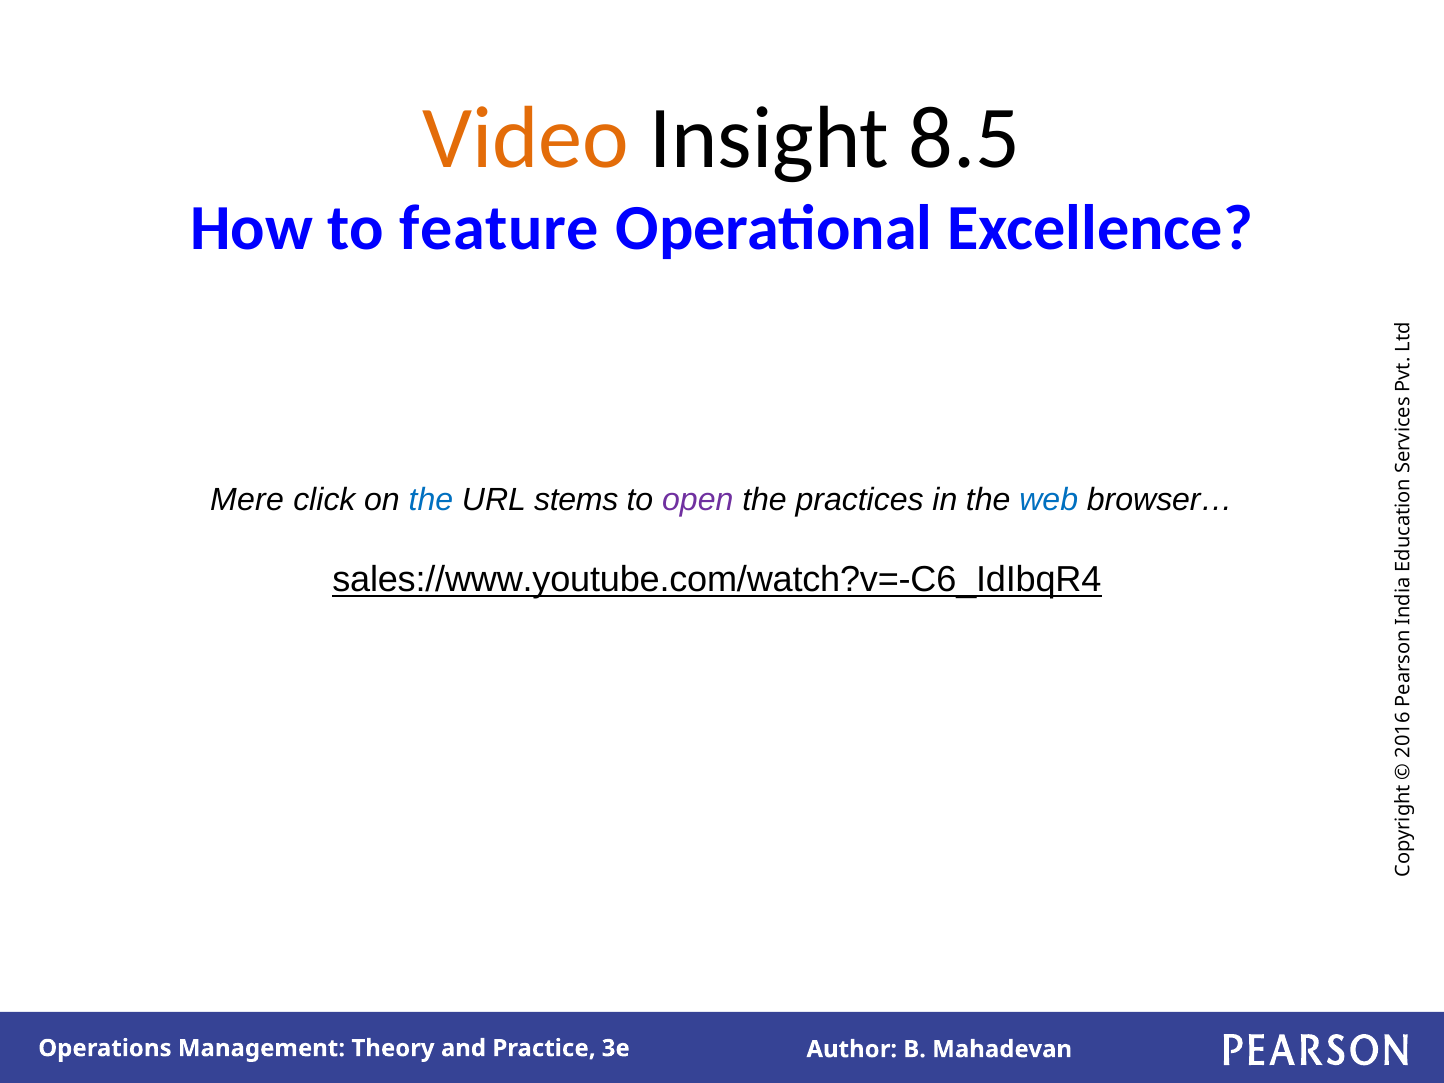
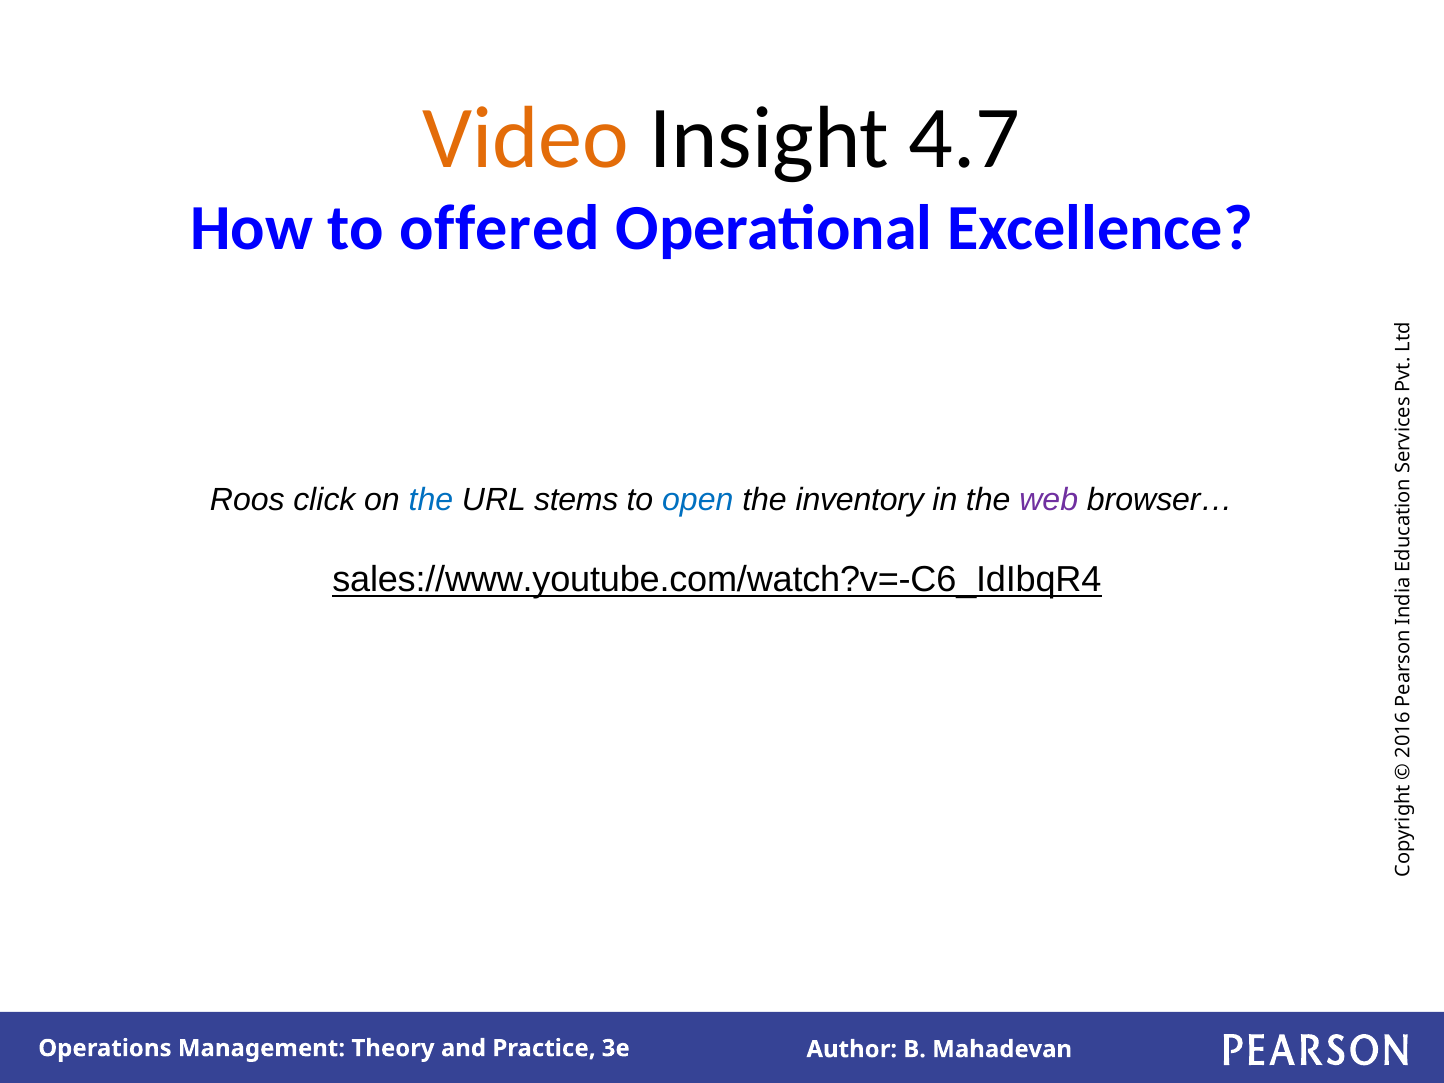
8.5: 8.5 -> 4.7 (965, 138)
feature: feature -> offered (499, 228)
Mere: Mere -> Roos (247, 500)
open colour: purple -> blue (698, 500)
practices: practices -> inventory (860, 500)
web colour: blue -> purple (1049, 500)
